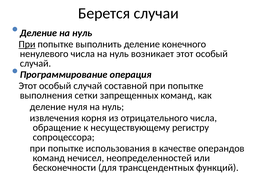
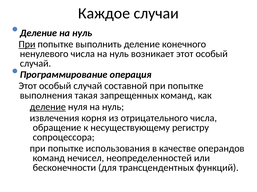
Берется: Берется -> Каждое (104, 13)
сетки: сетки -> такая (86, 96)
деление underline: none -> present (48, 107)
